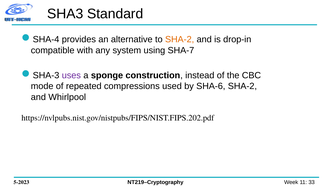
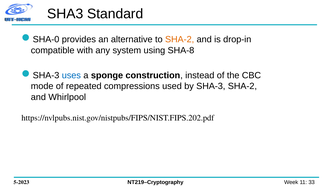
SHA-4: SHA-4 -> SHA-0 (46, 40)
SHA-7: SHA-7 -> SHA-8 (181, 50)
uses colour: purple -> blue (71, 76)
by SHA-6: SHA-6 -> SHA-3 (211, 86)
